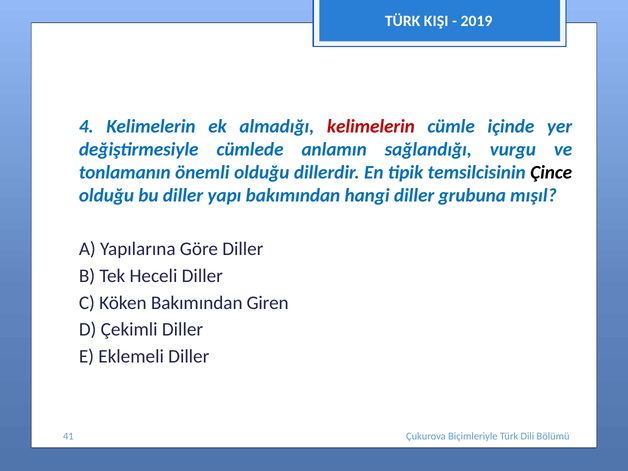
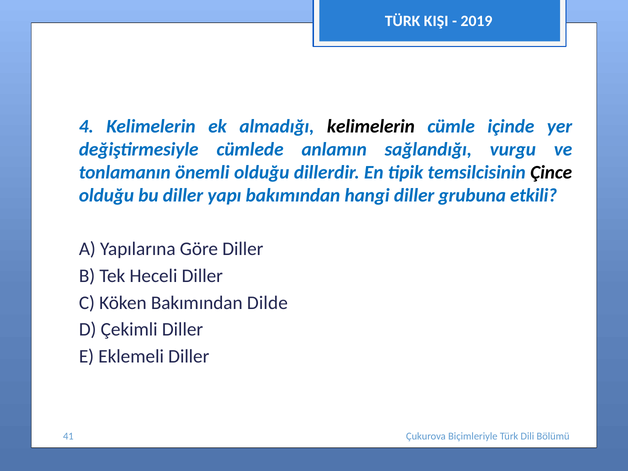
kelimelerin colour: red -> black (371, 126)
mışıl: mışıl -> etkili (534, 195)
Giren: Giren -> Dilde (267, 303)
